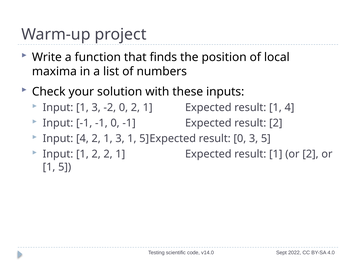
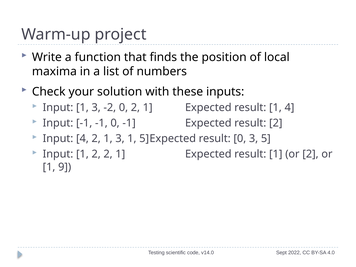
1 5: 5 -> 9 (65, 167)
